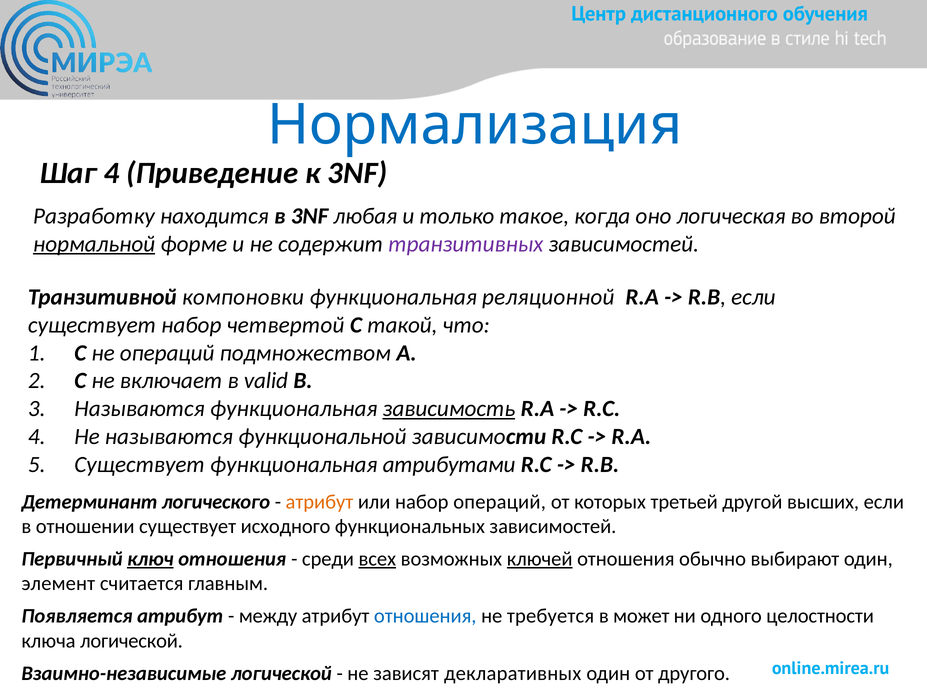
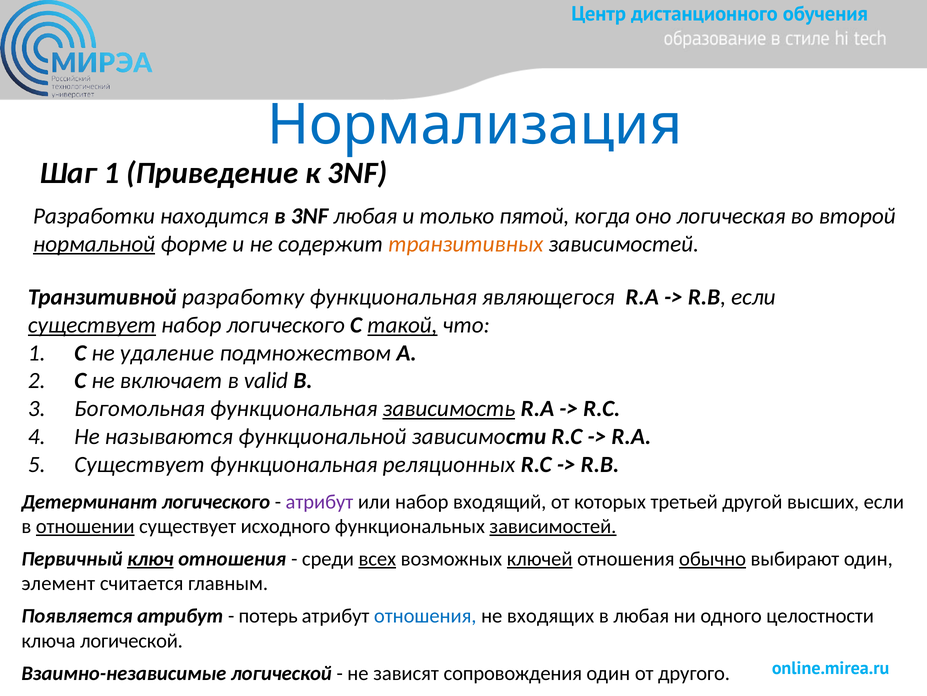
Шаг 4: 4 -> 1 (111, 173)
Разработку: Разработку -> Разработки (94, 216)
такое: такое -> пятой (534, 216)
транзитивных colour: purple -> orange (466, 244)
компоновки: компоновки -> разработку (243, 297)
реляционной: реляционной -> являющегося (548, 297)
существует underline: none -> present (92, 325)
набор четвертой: четвертой -> логического (286, 325)
такой underline: none -> present (402, 325)
не операций: операций -> удаление (167, 353)
3 Называются: Называются -> Богомольная (140, 408)
атрибутами: атрибутами -> реляционных (449, 464)
атрибут colour: orange -> purple (319, 501)
набор операций: операций -> входящий (500, 501)
отношении underline: none -> present (85, 526)
зависимостей underline: none -> present (553, 526)
обычно underline: none -> present (713, 558)
между: между -> потерь (268, 616)
требуется: требуется -> входящих (551, 616)
в может: может -> любая (641, 616)
декларативных: декларативных -> сопровождения (513, 673)
